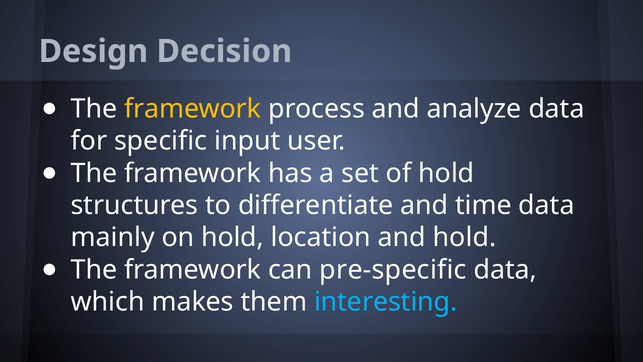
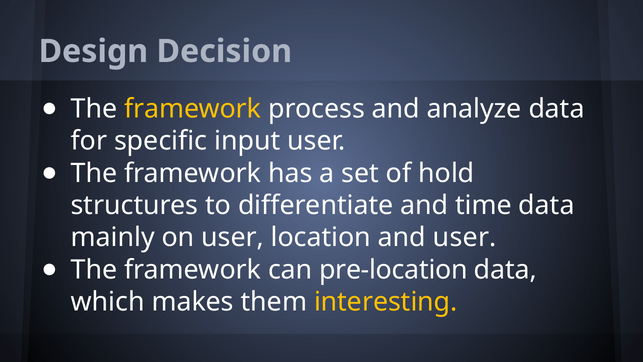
on hold: hold -> user (233, 237)
and hold: hold -> user (465, 237)
pre-specific: pre-specific -> pre-location (393, 270)
interesting colour: light blue -> yellow (386, 302)
